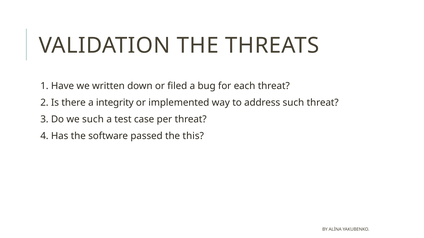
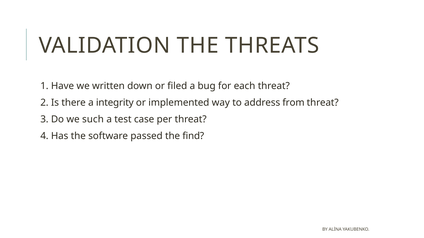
address such: such -> from (293, 103)
this: this -> find (193, 136)
